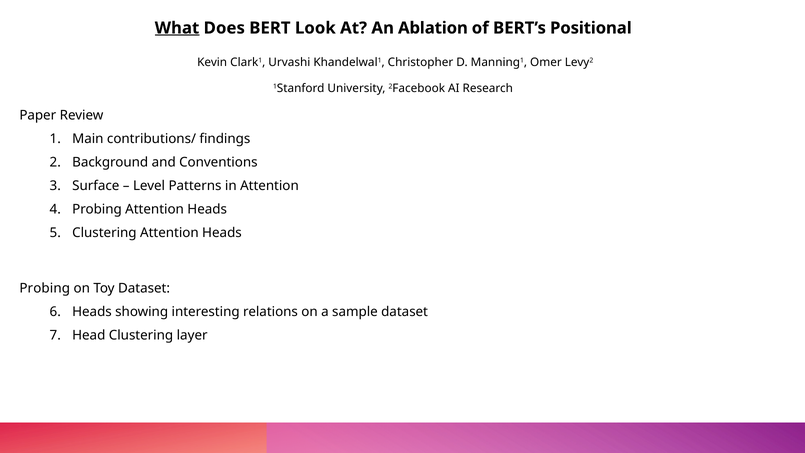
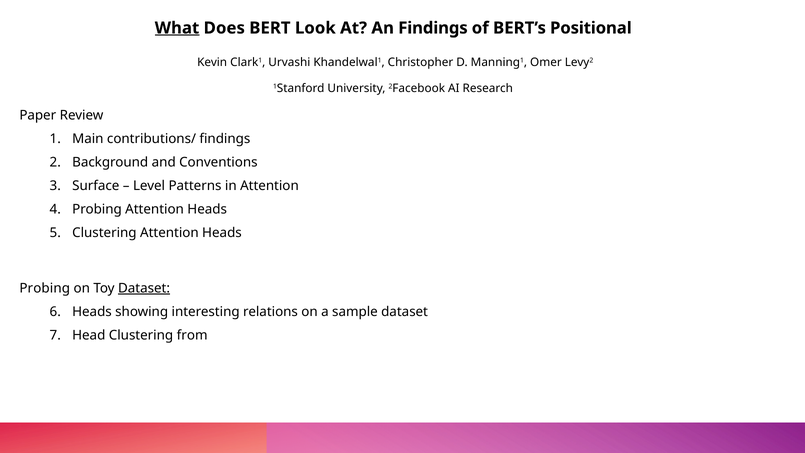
An Ablation: Ablation -> Findings (433, 28)
Dataset underline: none -> present (144, 288)
layer: layer -> from (192, 335)
